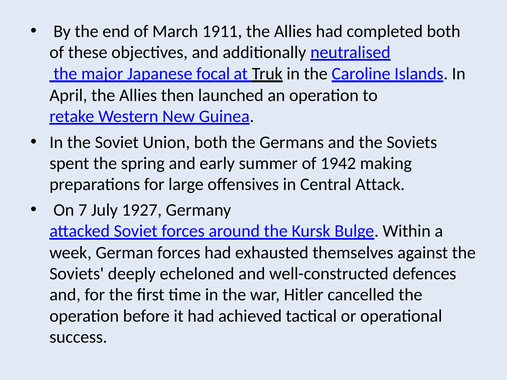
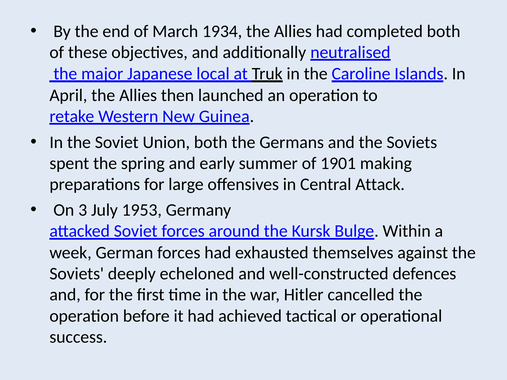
1911: 1911 -> 1934 (222, 31)
focal: focal -> local (213, 74)
1942: 1942 -> 1901 (338, 163)
7: 7 -> 3 (83, 210)
1927: 1927 -> 1953 (142, 210)
